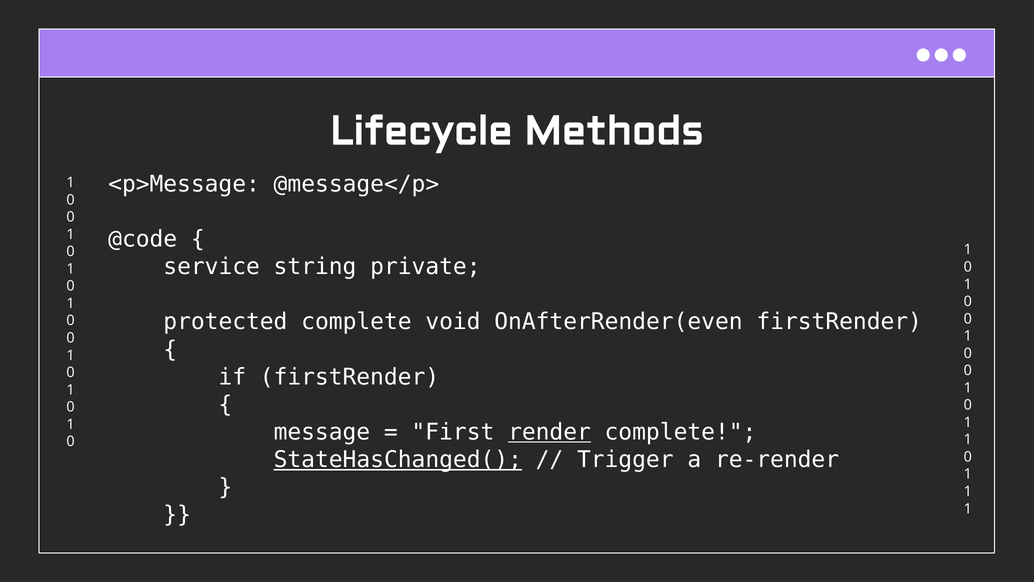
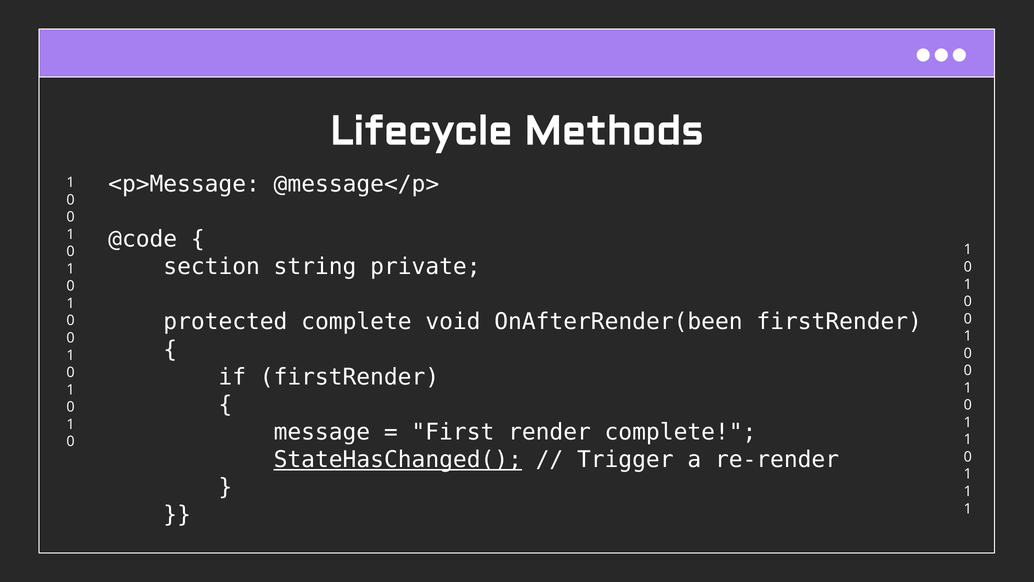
service: service -> section (212, 267)
OnAfterRender(even: OnAfterRender(even -> OnAfterRender(been (618, 322)
render underline: present -> none (550, 432)
